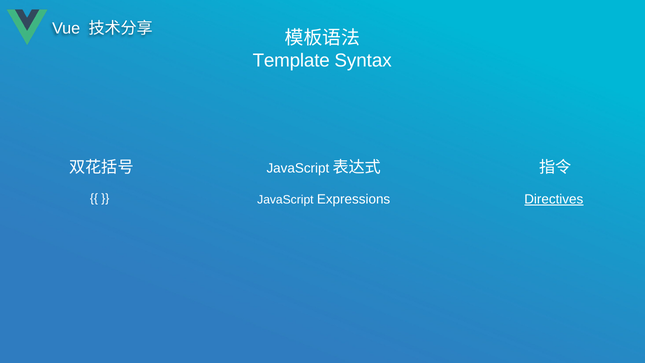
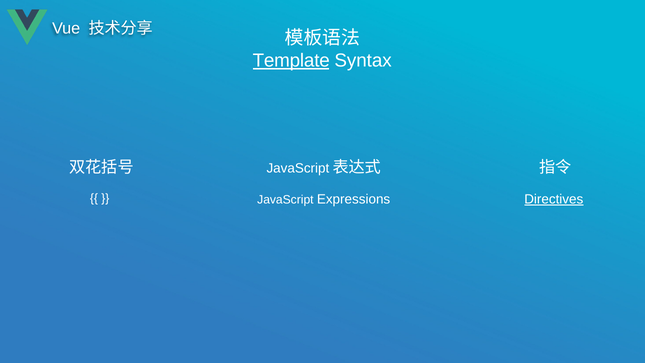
Template underline: none -> present (291, 61)
